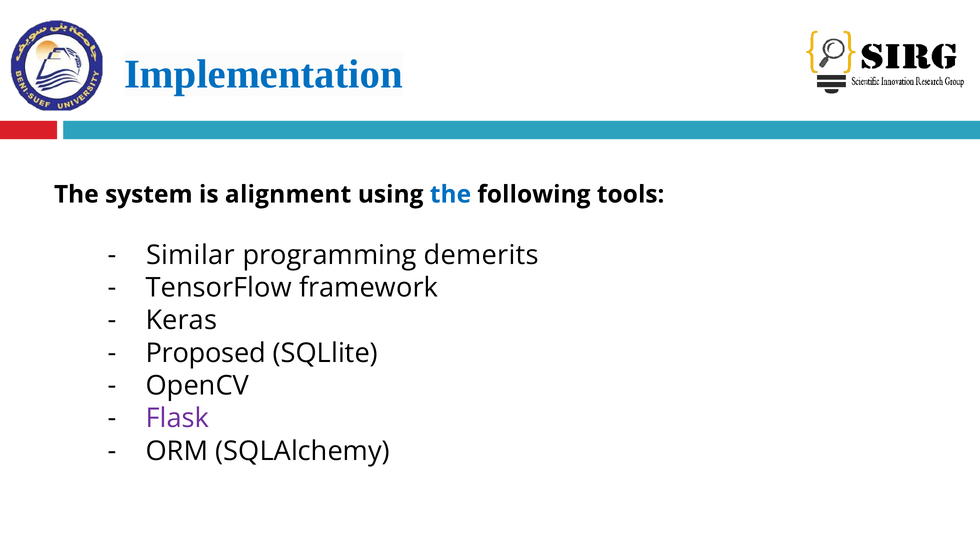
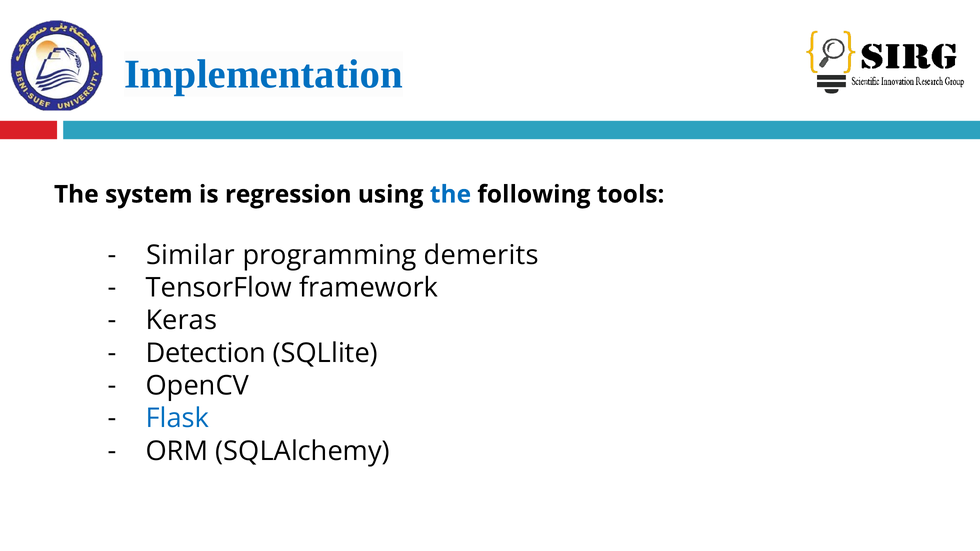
alignment: alignment -> regression (288, 195)
Proposed: Proposed -> Detection (206, 353)
Flask colour: purple -> blue (177, 419)
